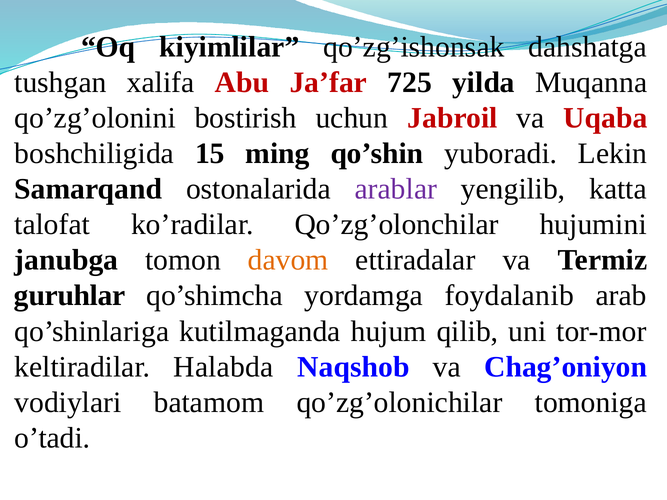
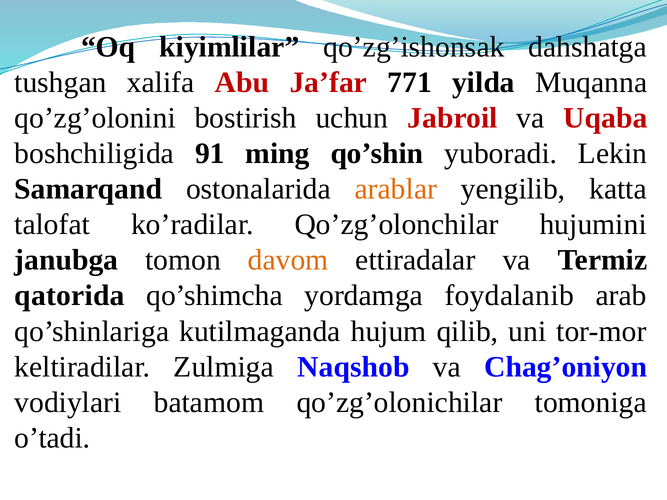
725: 725 -> 771 (410, 82)
15: 15 -> 91 (210, 153)
arablar colour: purple -> orange (396, 189)
guruhlar: guruhlar -> qatorida (69, 296)
Halabda: Halabda -> Zulmiga (224, 367)
